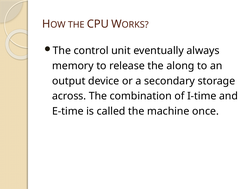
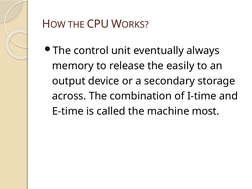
along: along -> easily (180, 66)
once: once -> most (206, 111)
